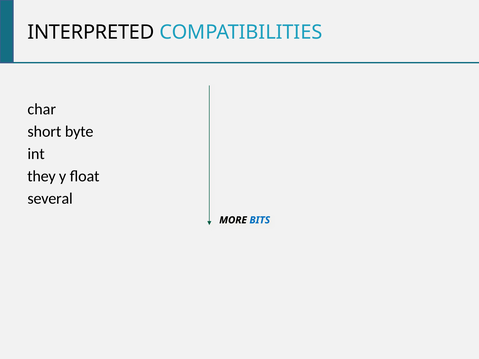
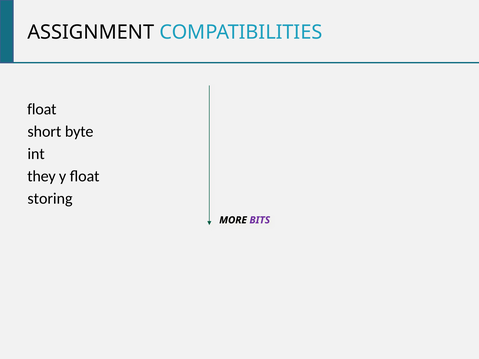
INTERPRETED: INTERPRETED -> ASSIGNMENT (91, 32)
char: char -> float (42, 109)
several: several -> storing (50, 199)
BITS colour: blue -> purple (260, 220)
